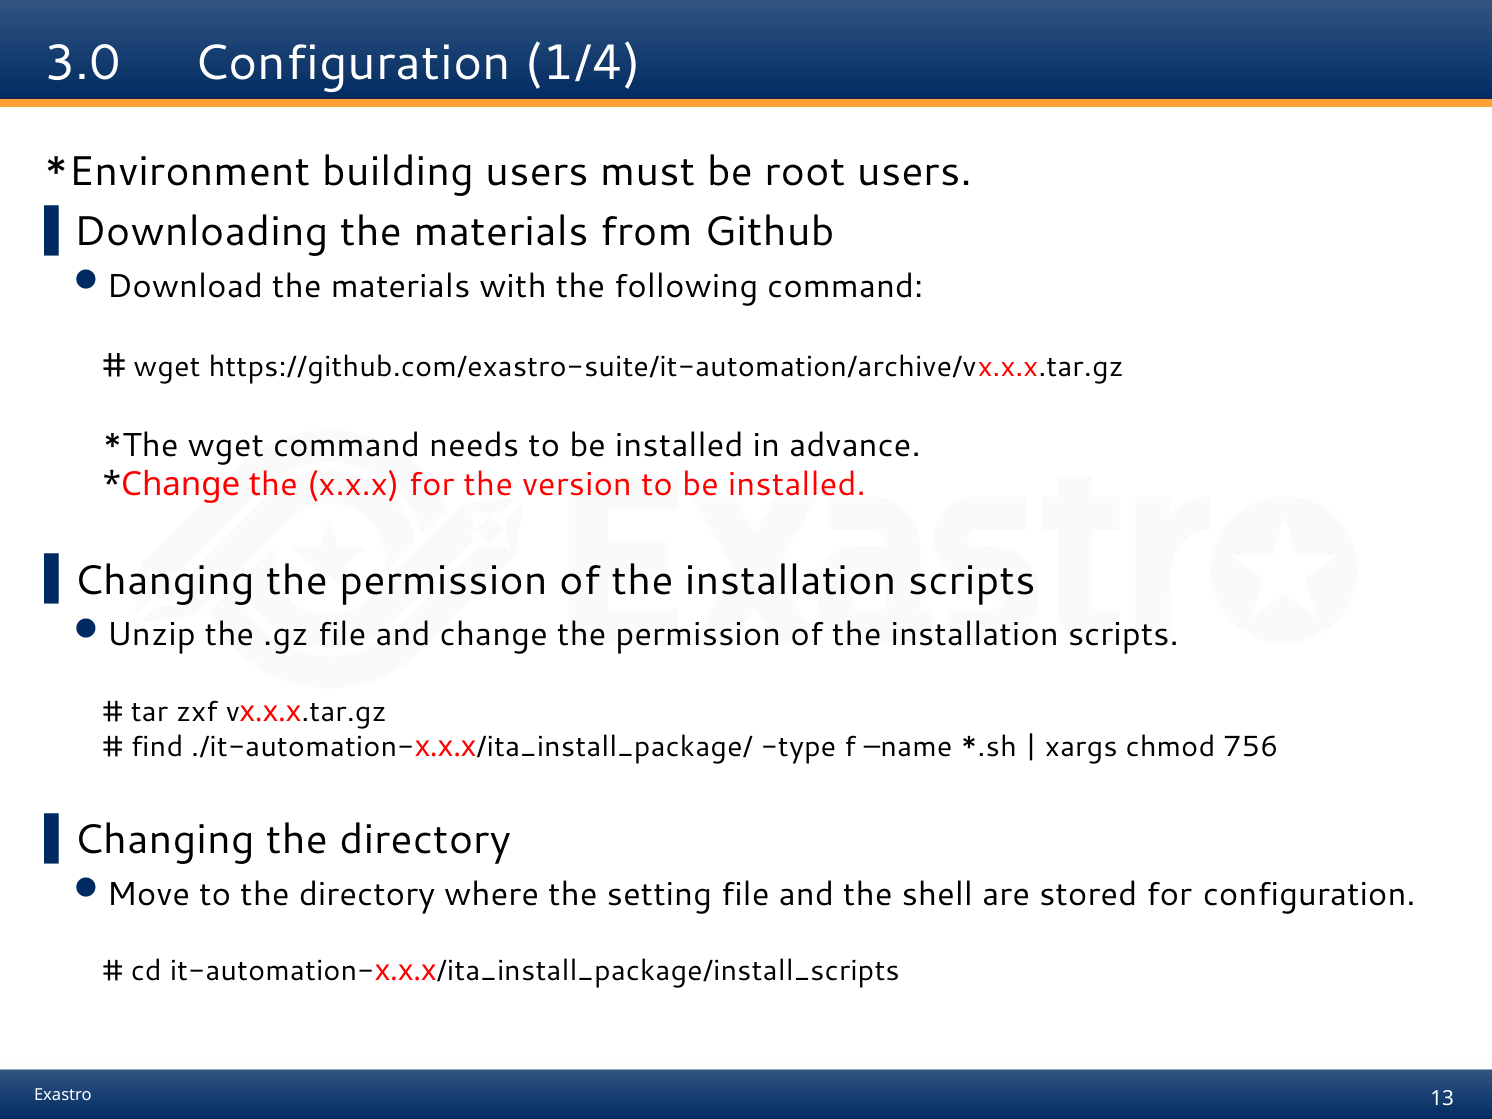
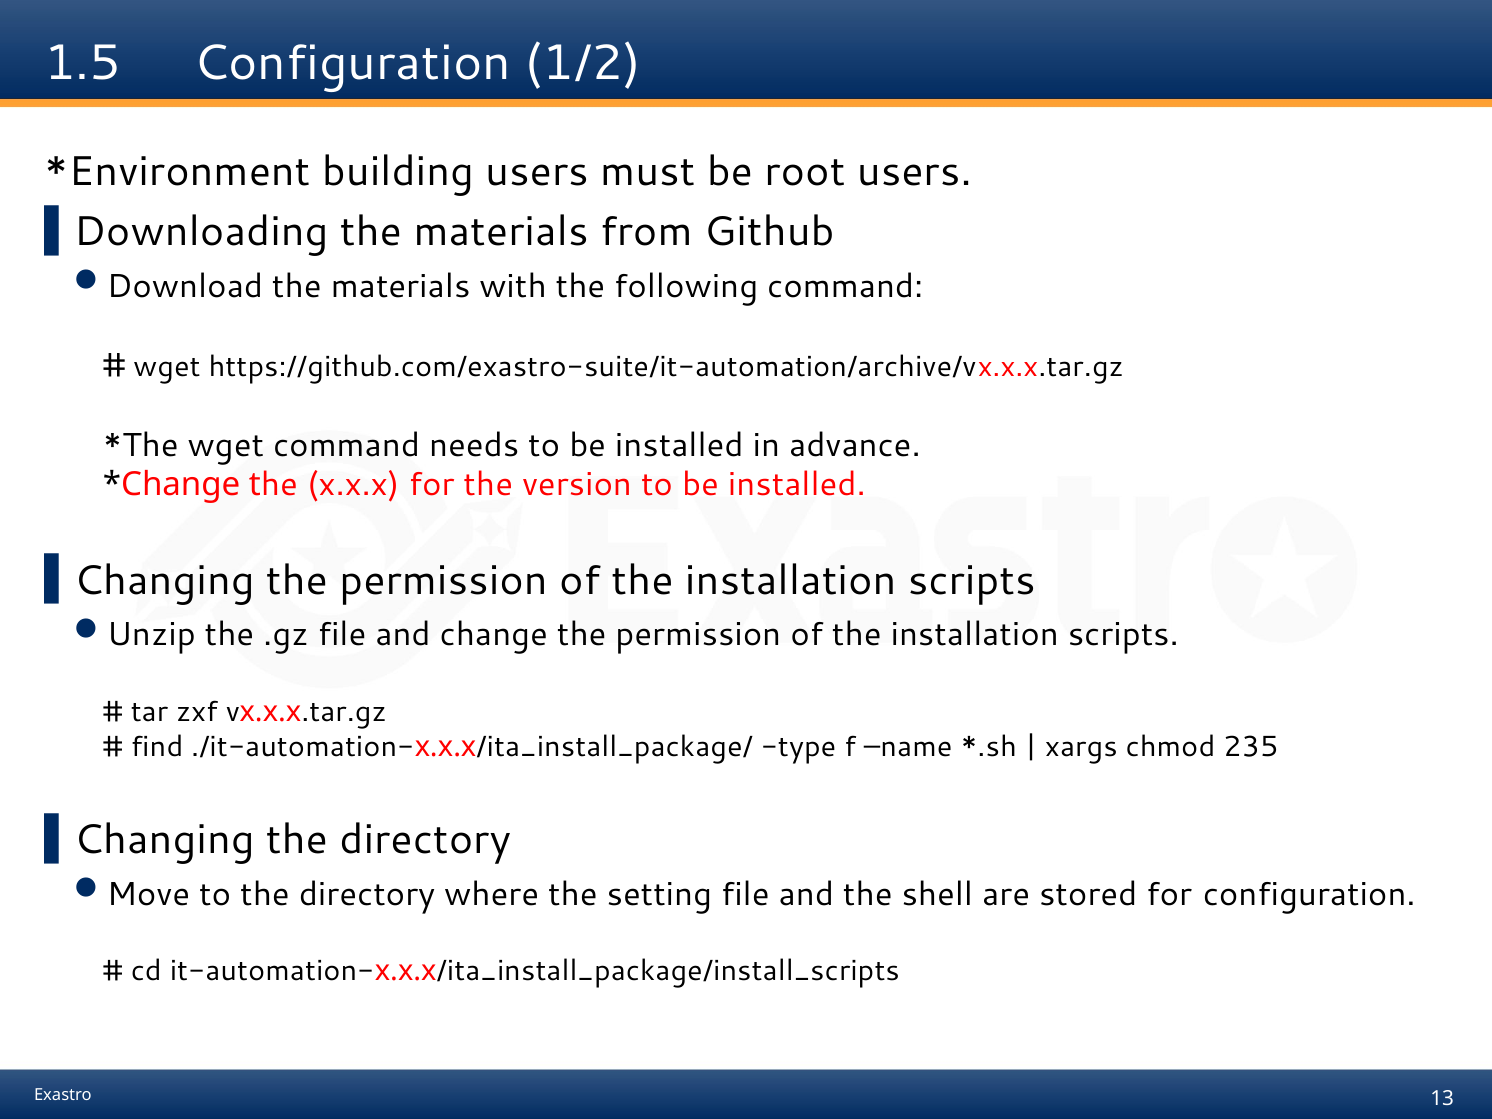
3.0: 3.0 -> 1.5 (83, 63)
1/4: 1/4 -> 1/2 (583, 63)
756: 756 -> 235 (1251, 747)
